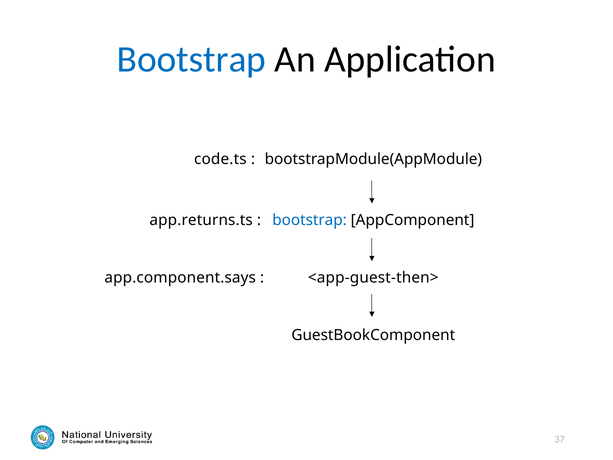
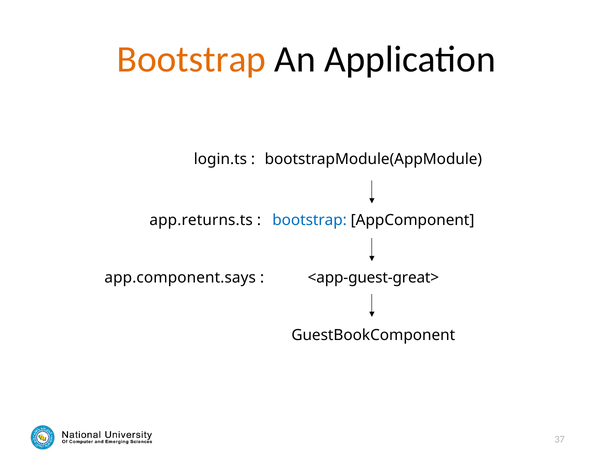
Bootstrap colour: blue -> orange (191, 59)
code.ts: code.ts -> login.ts (220, 159)
<app-guest-then>: <app-guest-then> -> <app-guest-great> (373, 278)
